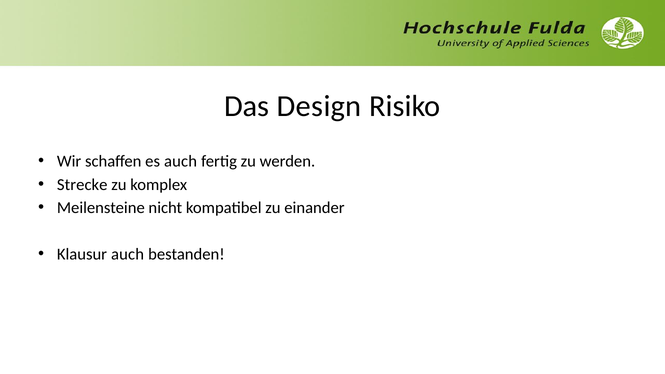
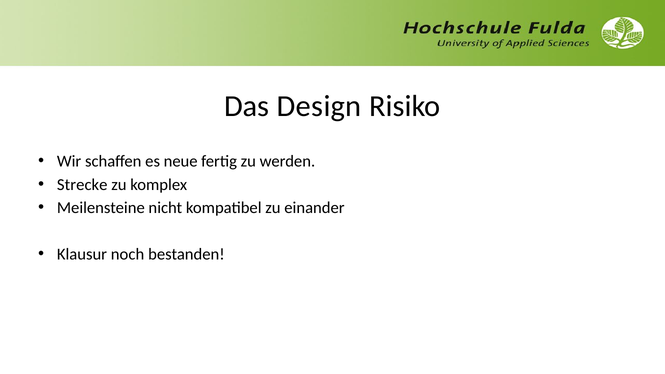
es auch: auch -> neue (181, 161)
Klausur auch: auch -> noch (128, 254)
